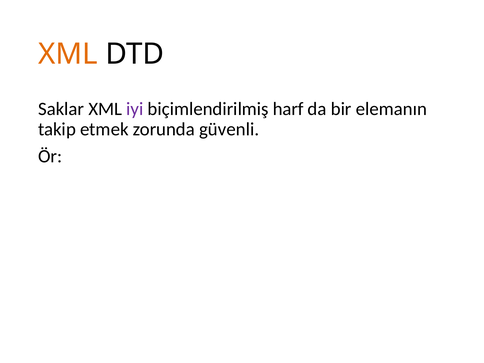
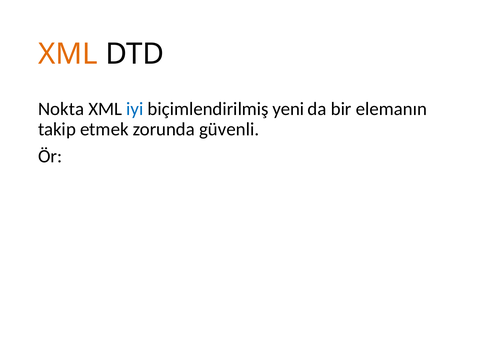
Saklar: Saklar -> Nokta (61, 109)
iyi colour: purple -> blue (135, 109)
harf: harf -> yeni (288, 109)
